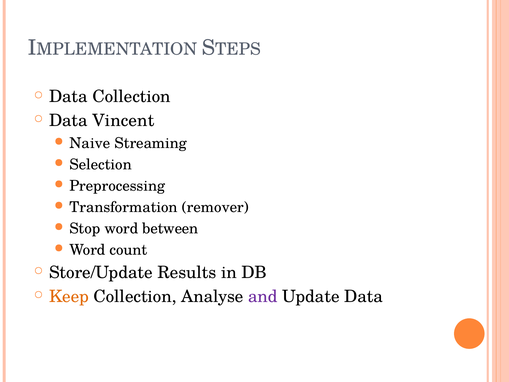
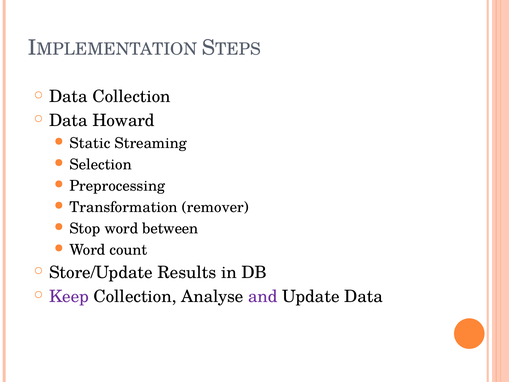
Vincent: Vincent -> Howard (124, 121)
Naive: Naive -> Static (90, 143)
Keep colour: orange -> purple (69, 296)
